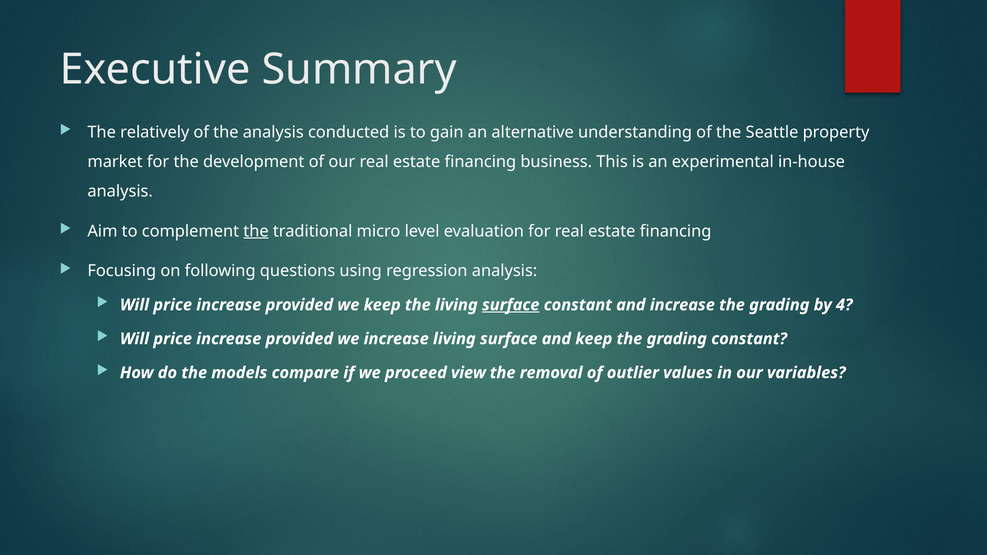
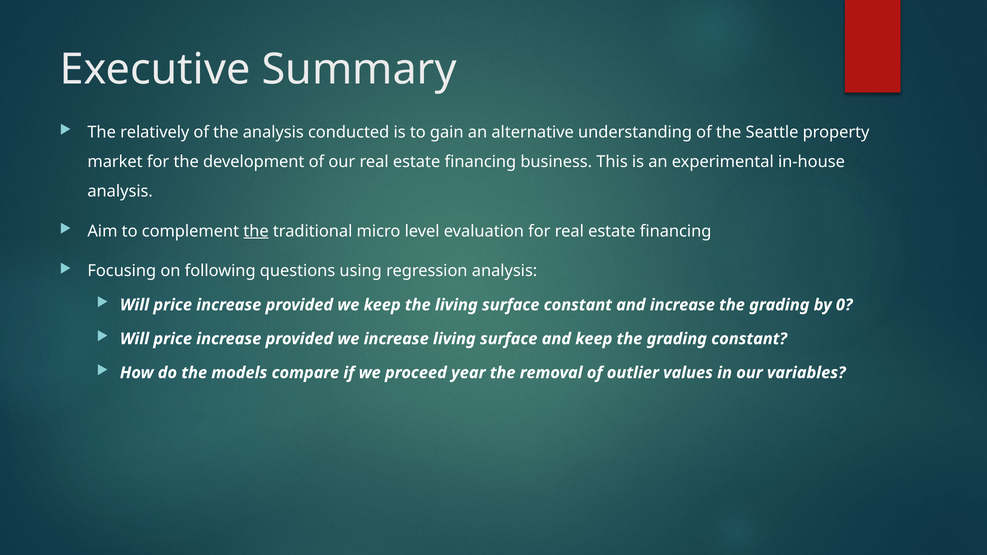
surface underline: present -> none (511, 305)
4: 4 -> 0 (844, 305)
view: view -> year (468, 373)
